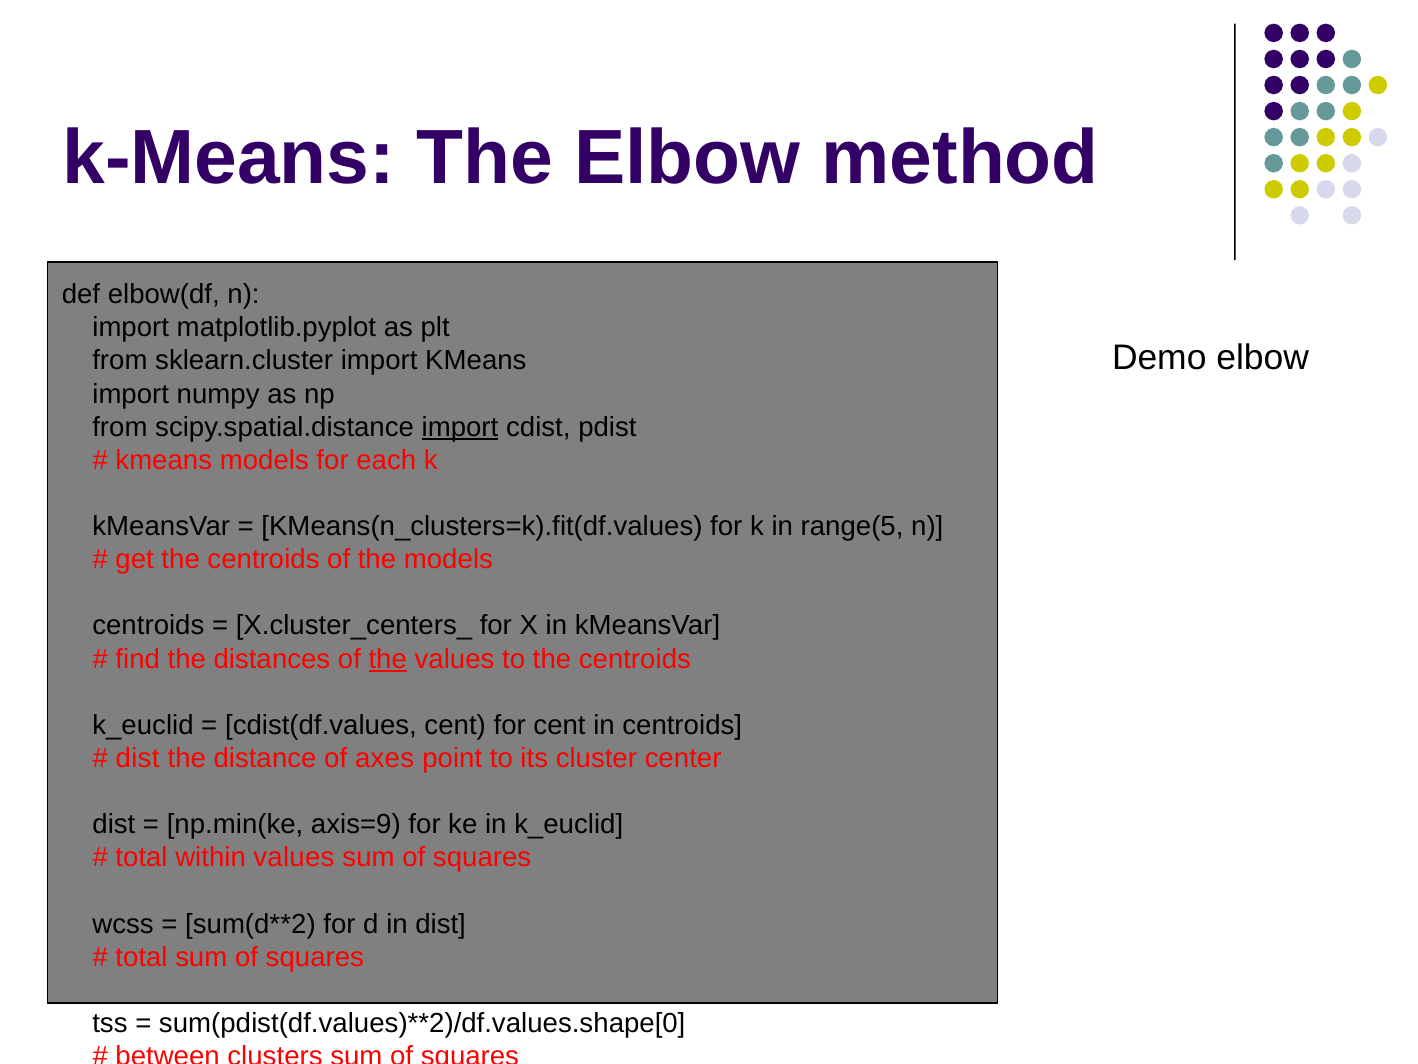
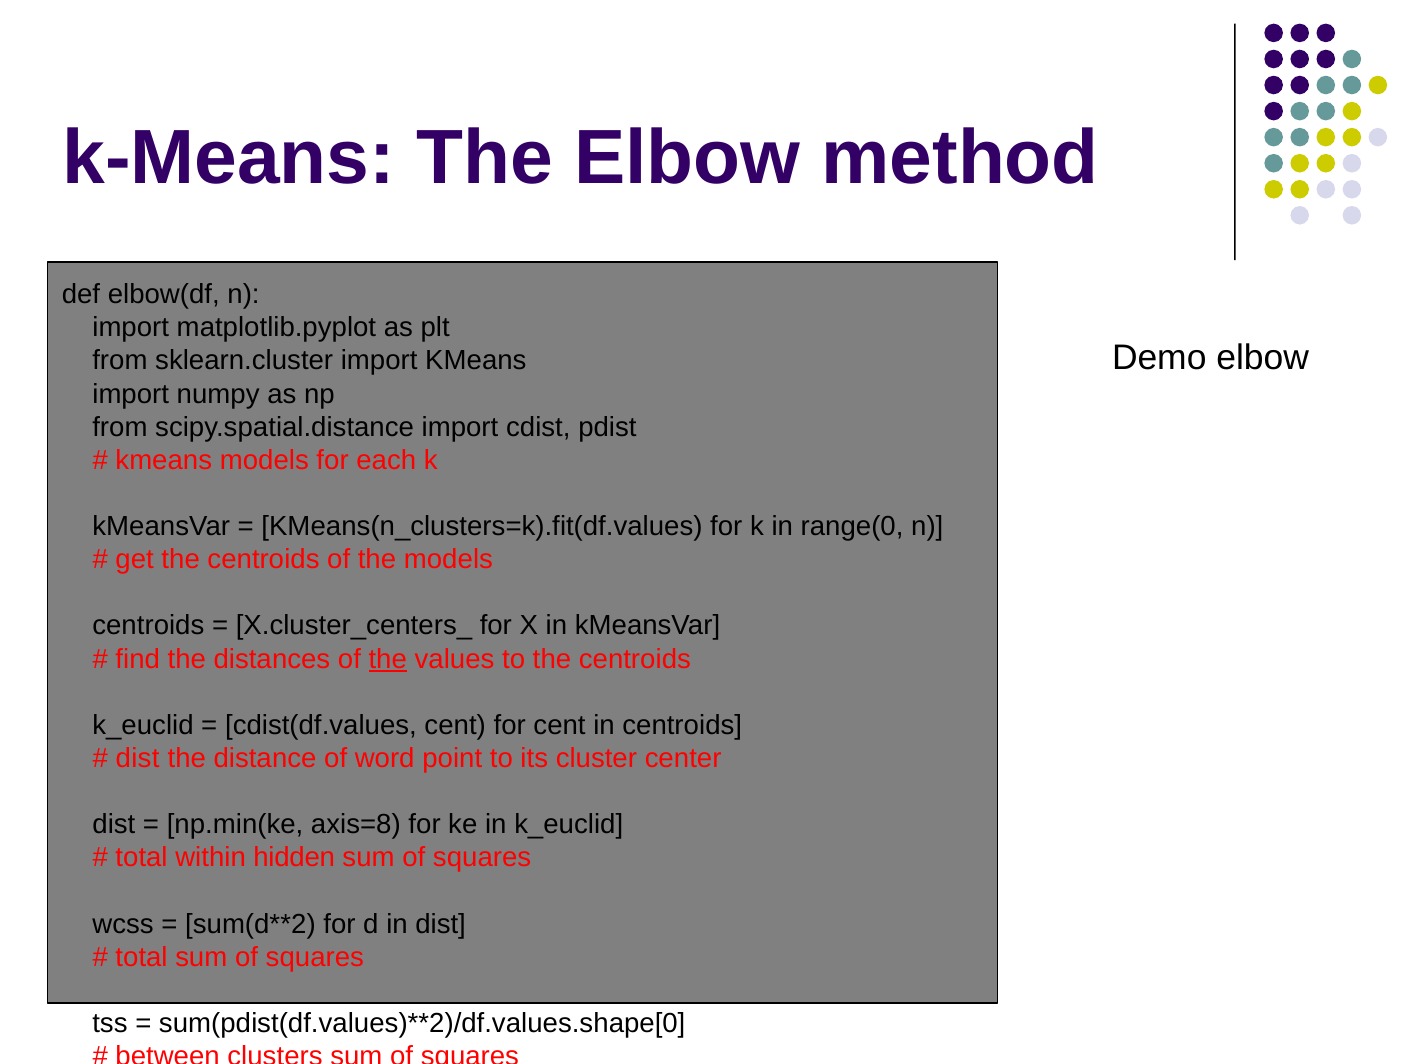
import underline: present -> none (460, 427)
range(5: range(5 -> range(0 (852, 526)
axes: axes -> word (385, 758)
axis=9: axis=9 -> axis=8 (356, 824)
within values: values -> hidden (294, 857)
